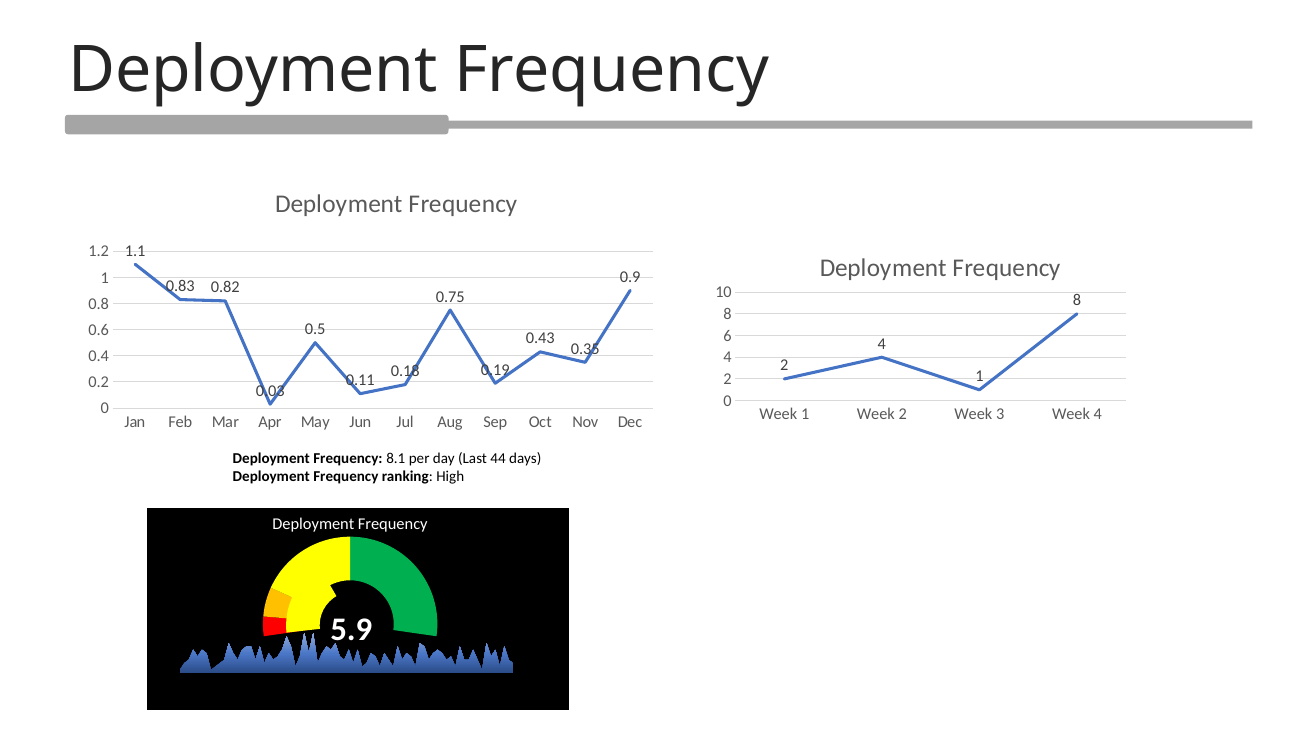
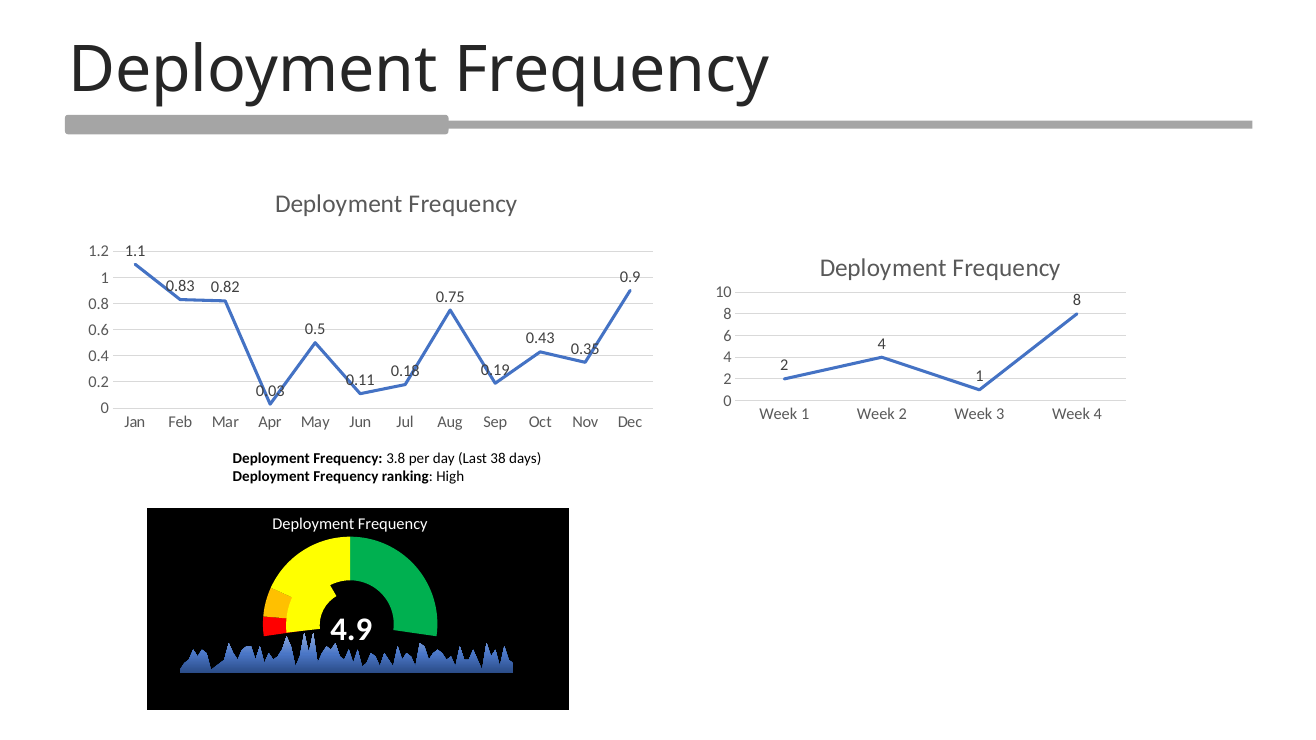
8.1: 8.1 -> 3.8 (396, 459)
44: 44 -> 38 (498, 459)
5.9: 5.9 -> 4.9 (351, 630)
